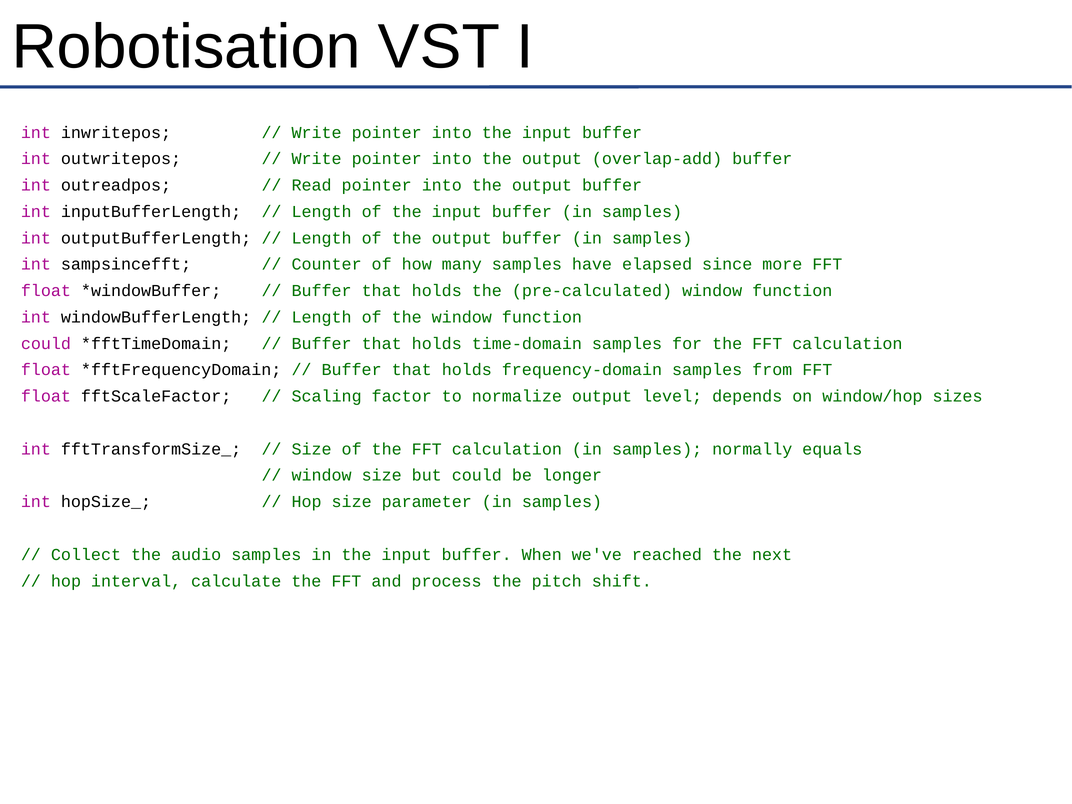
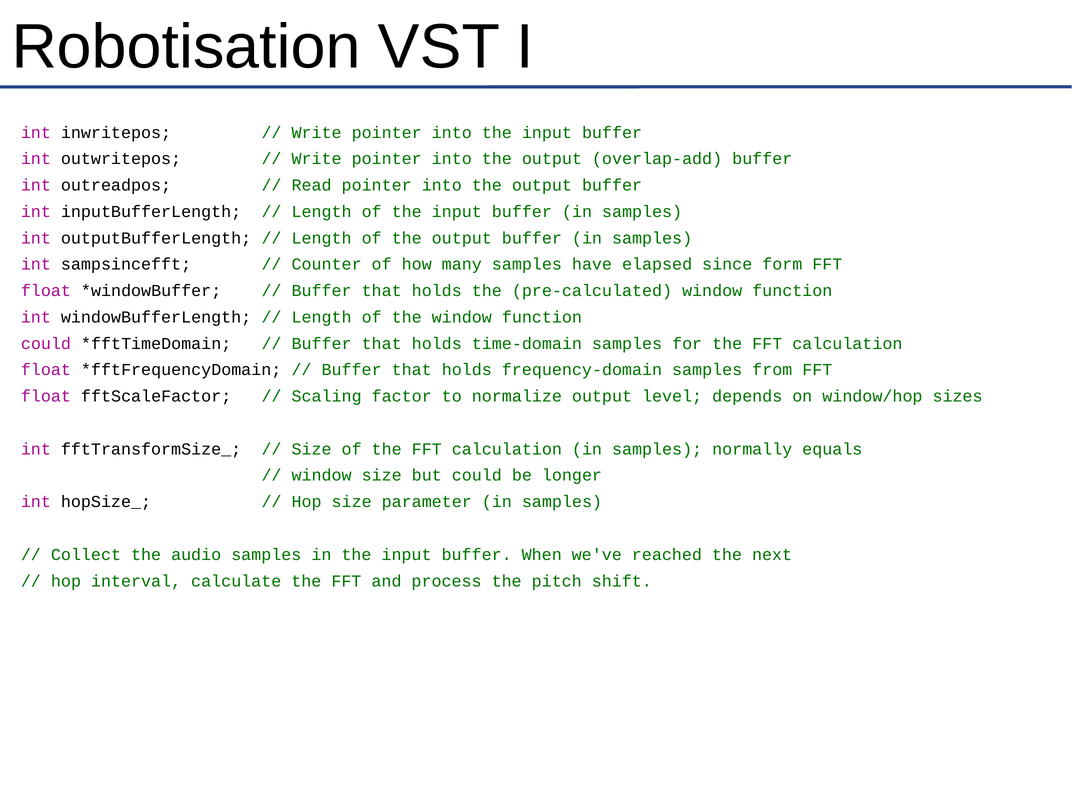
more: more -> form (782, 264)
